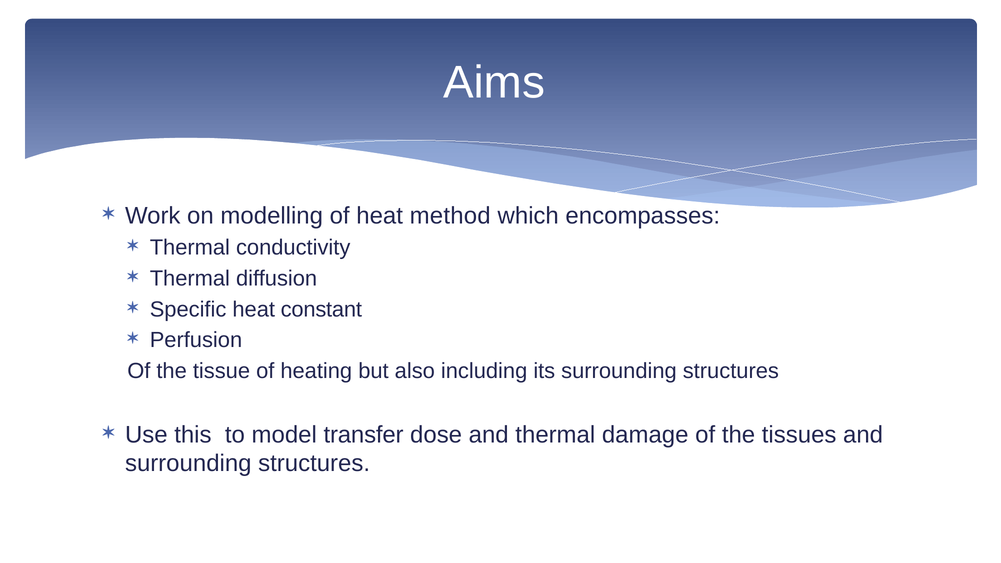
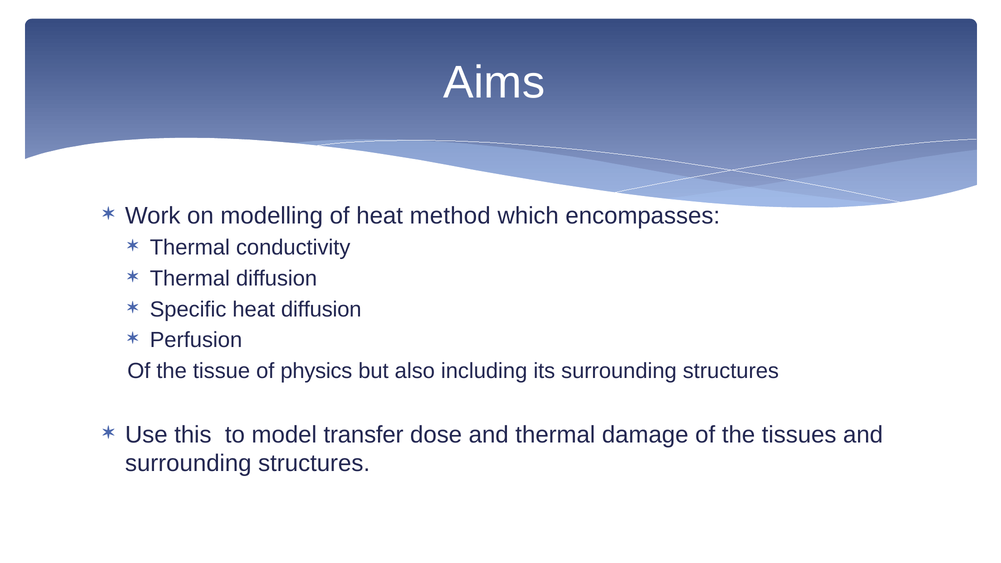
heat constant: constant -> diffusion (321, 309)
heating: heating -> physics (316, 371)
